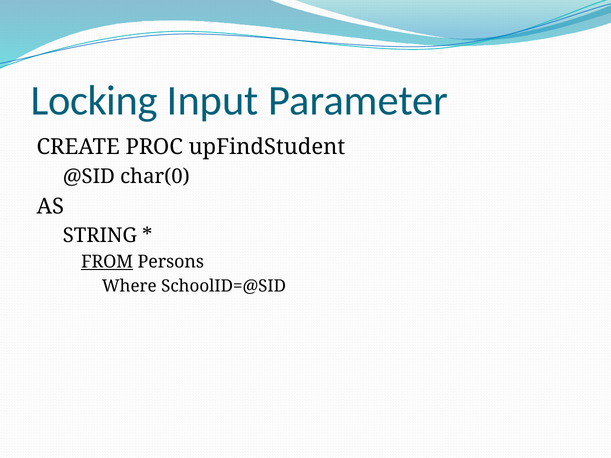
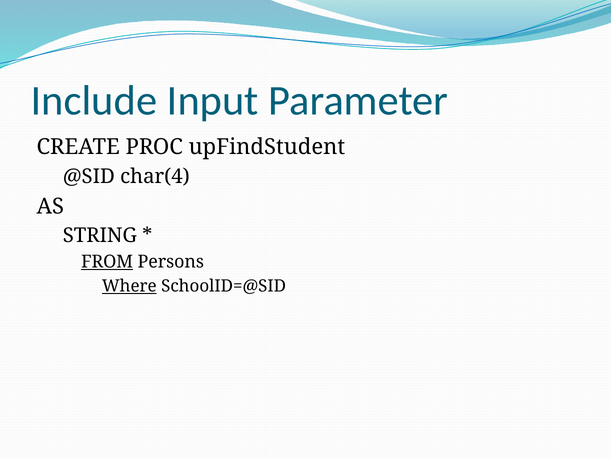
Locking: Locking -> Include (94, 101)
char(0: char(0 -> char(4 (155, 177)
Where underline: none -> present (129, 286)
